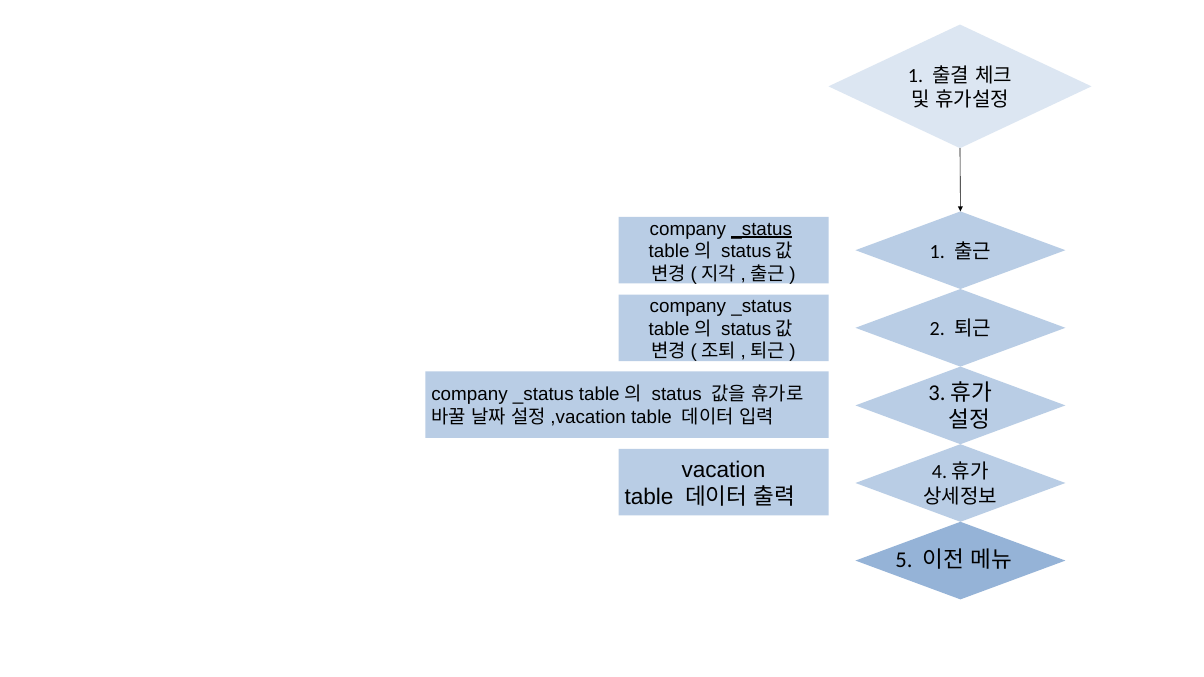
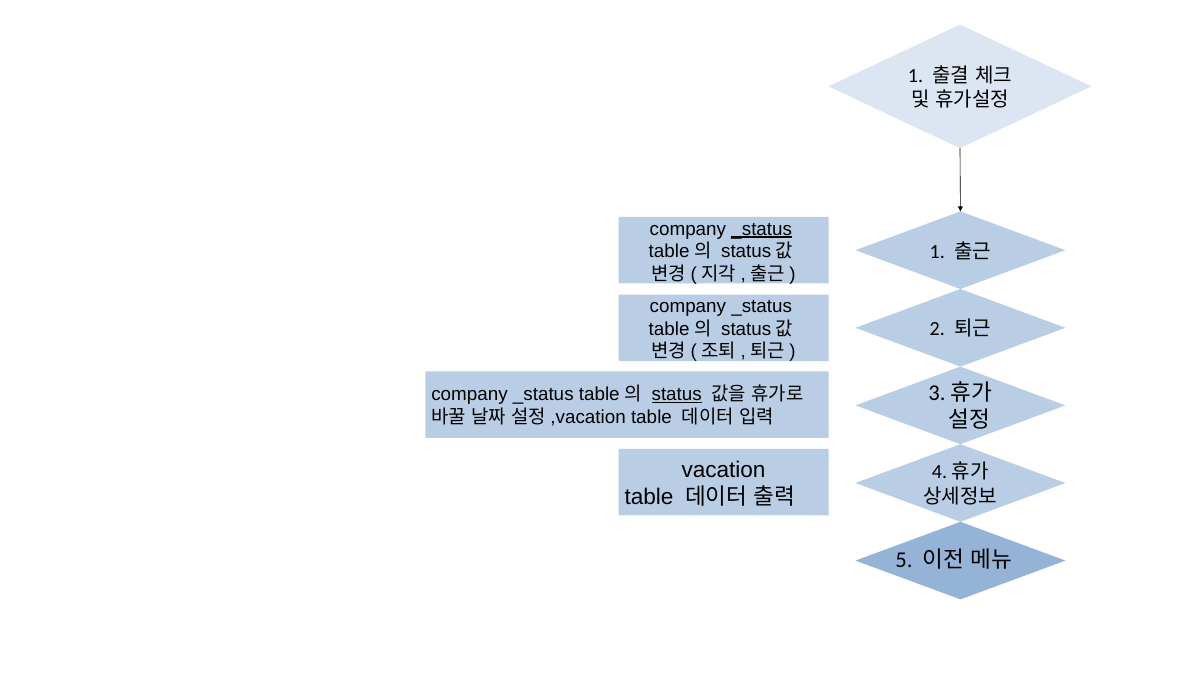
status underline: none -> present (677, 395)
